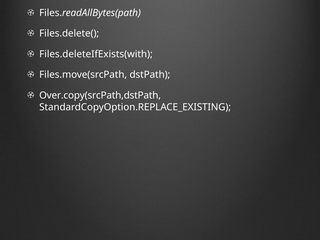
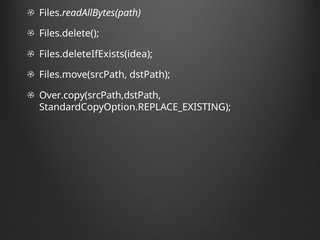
Files.deleteIfExists(with: Files.deleteIfExists(with -> Files.deleteIfExists(idea (96, 54)
